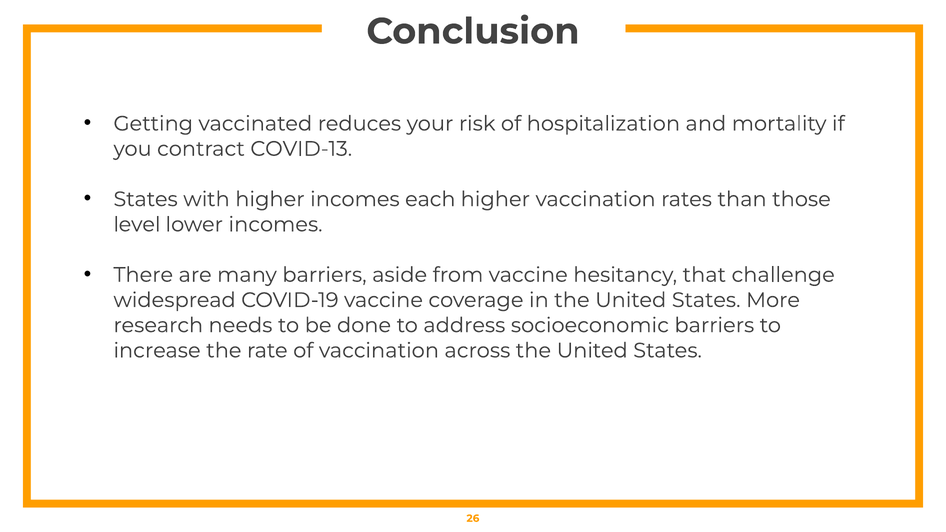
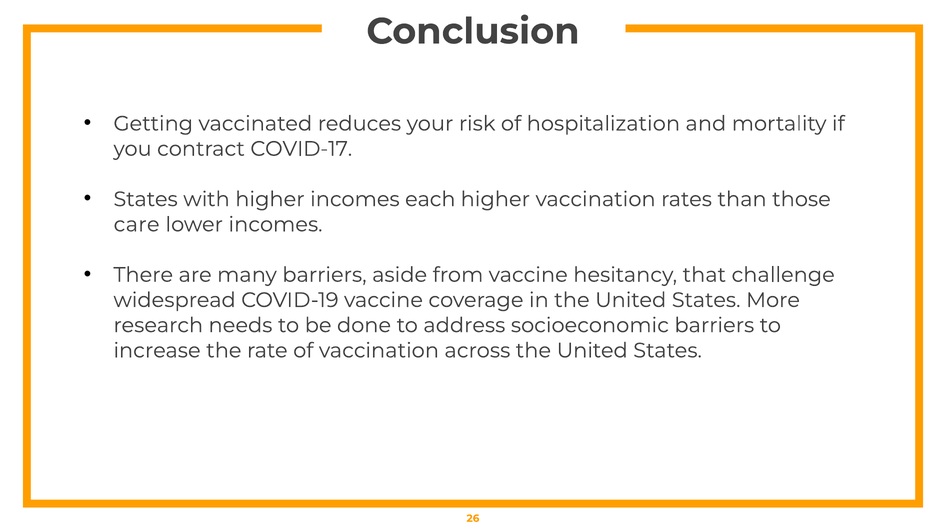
COVID-13: COVID-13 -> COVID-17 (301, 149)
level: level -> care (137, 225)
